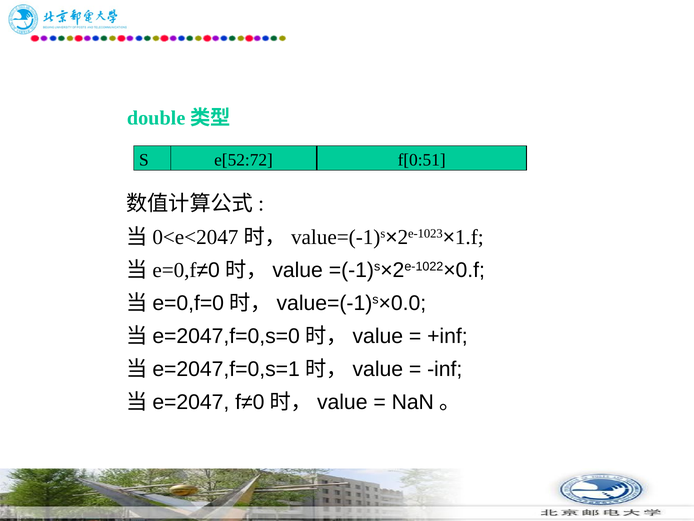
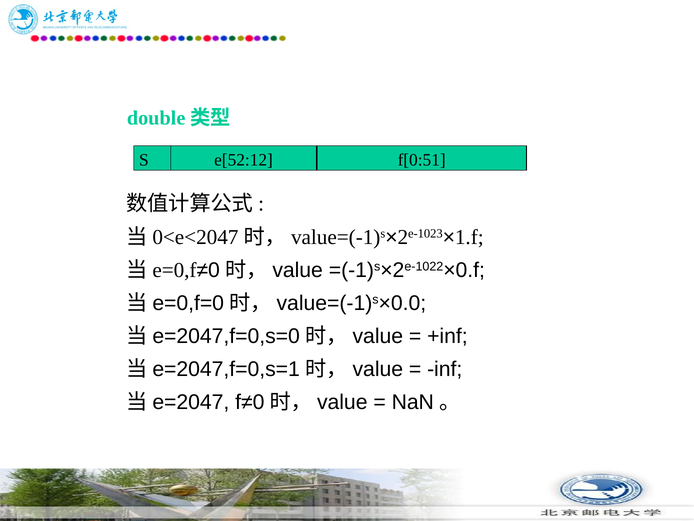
e[52:72: e[52:72 -> e[52:12 (244, 160)
